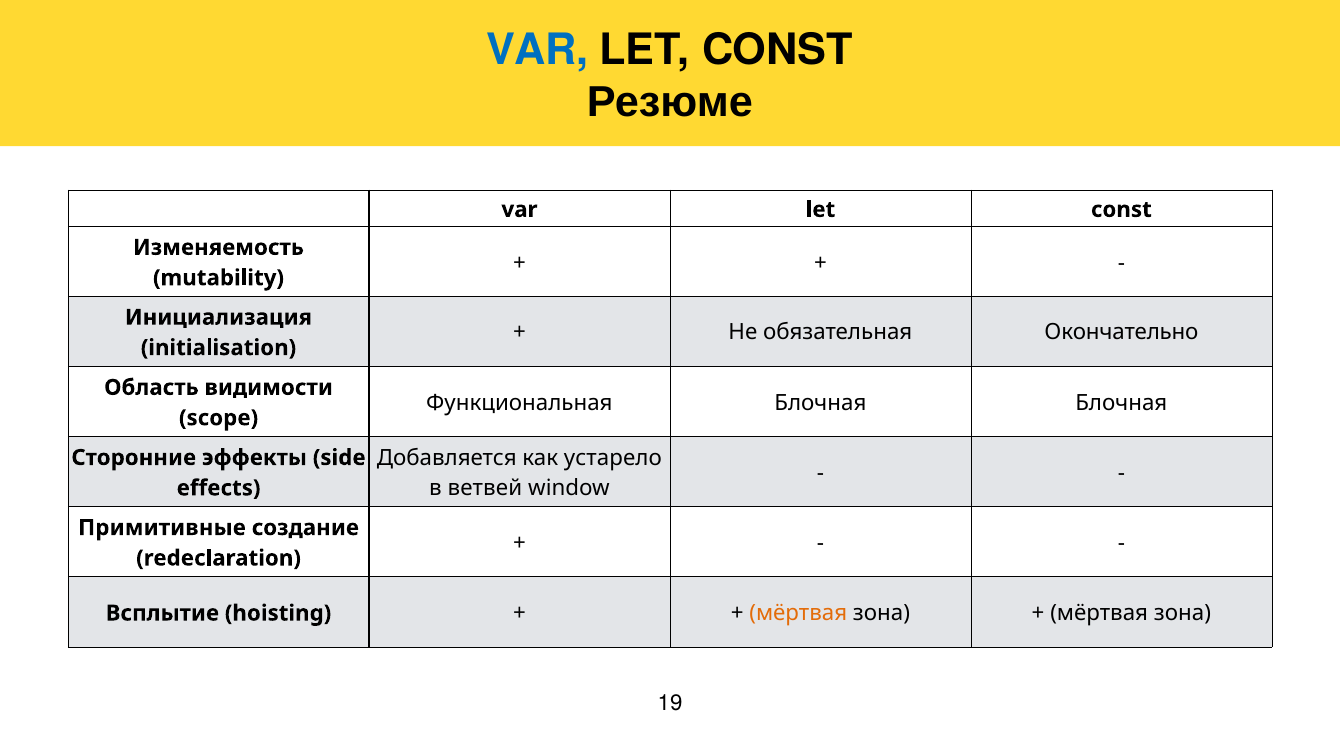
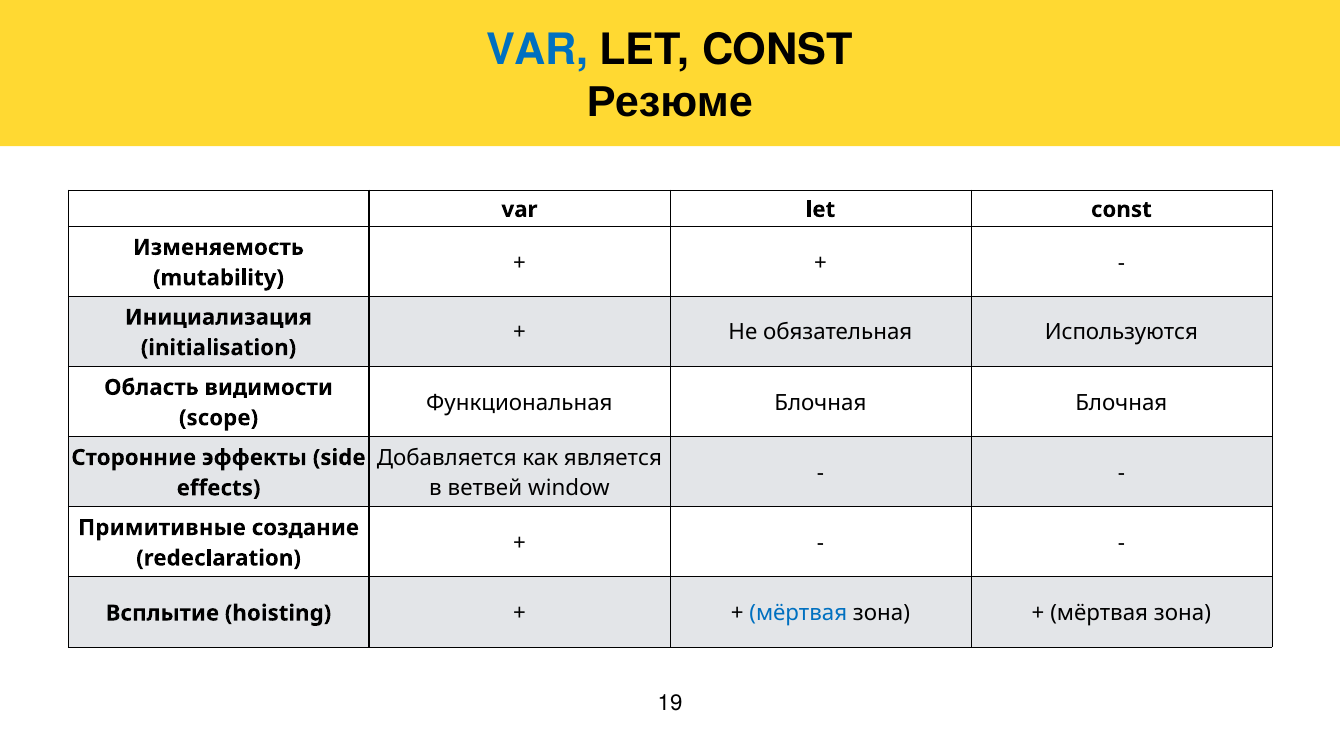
Окончательно: Окончательно -> Используются (1121, 332)
устарело: устарело -> является (613, 457)
мёртвая colour: orange -> blue (798, 613)
